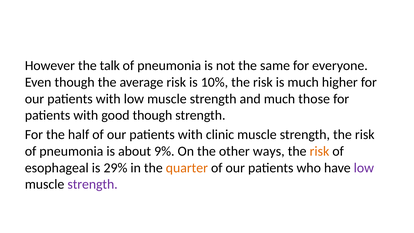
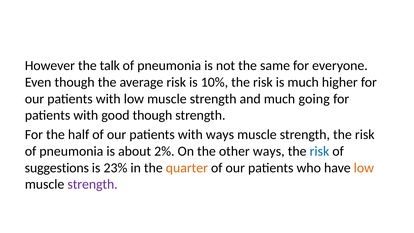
those: those -> going (314, 99)
with clinic: clinic -> ways (220, 135)
9%: 9% -> 2% (164, 151)
risk colour: orange -> blue (319, 151)
esophageal: esophageal -> suggestions (57, 168)
29%: 29% -> 23% (115, 168)
low colour: purple -> orange (364, 168)
